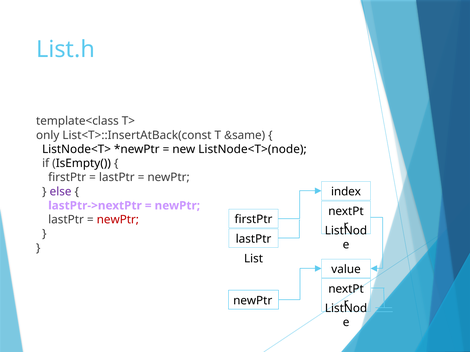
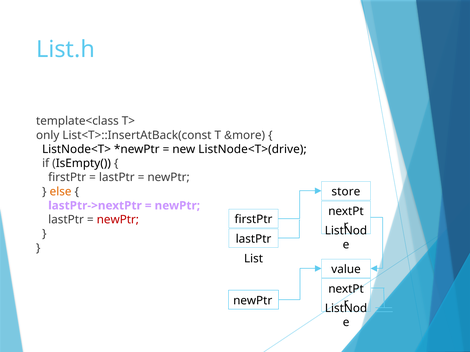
same: same -> more (249, 135)
ListNode<T>(node: ListNode<T>(node -> ListNode<T>(drive (252, 149)
else colour: purple -> orange (61, 192)
index: index -> store (346, 192)
